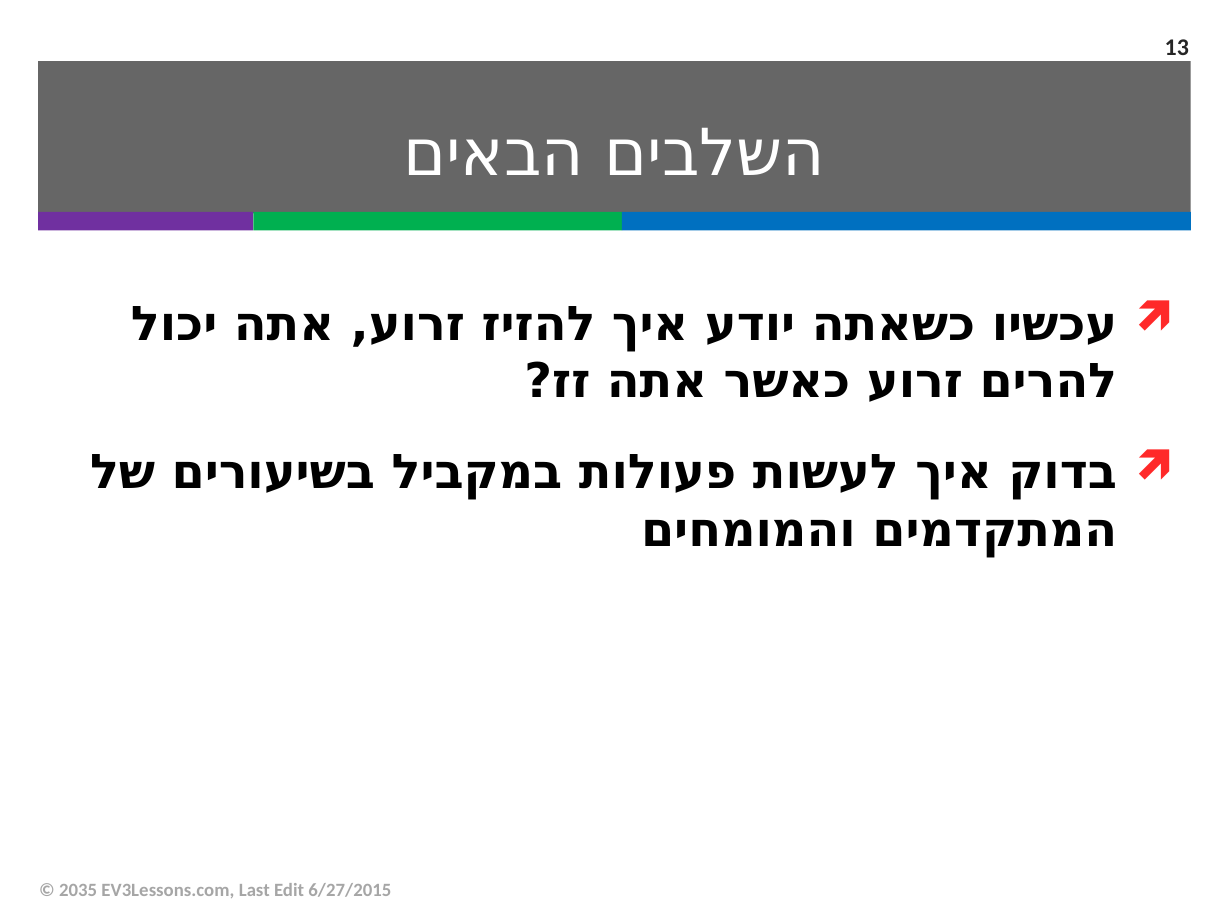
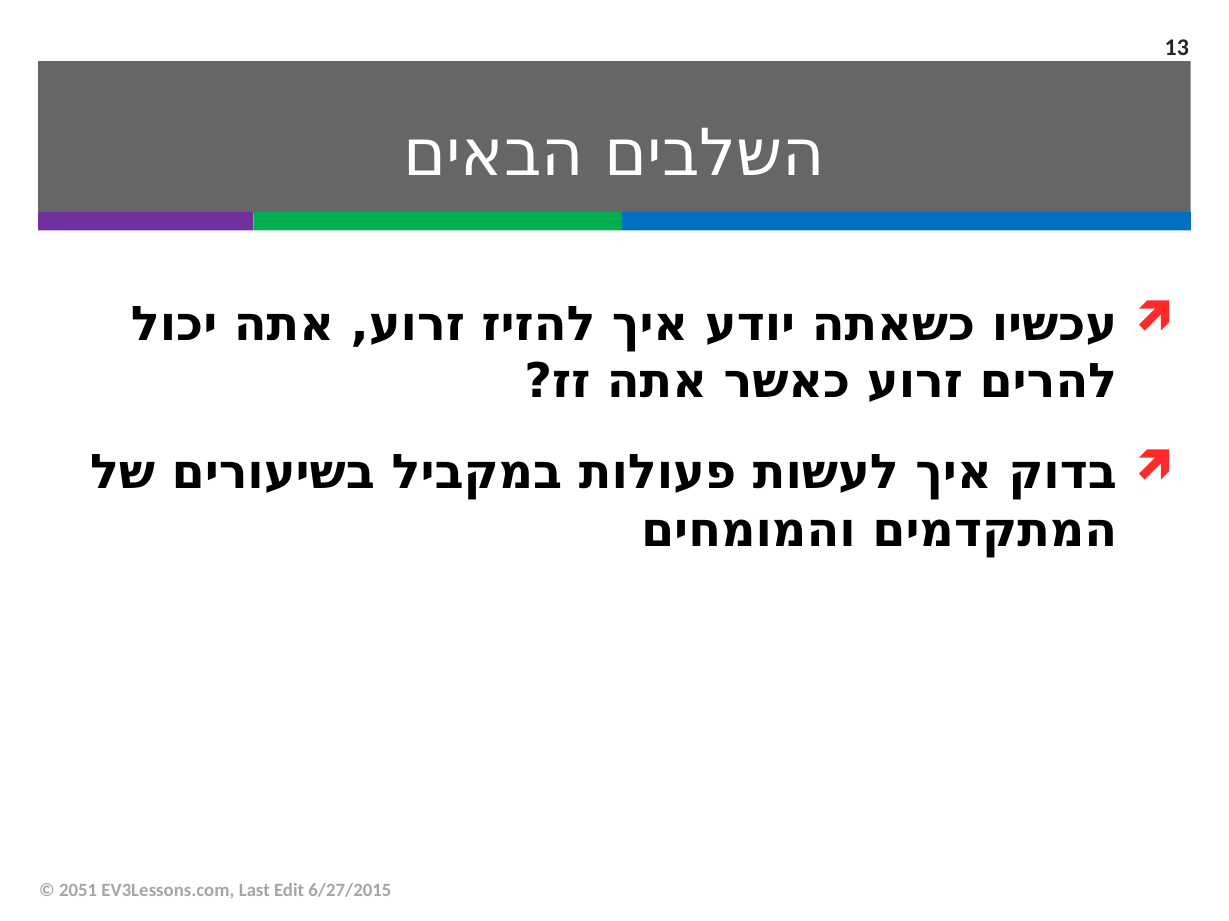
2035: 2035 -> 2051 (78, 891)
